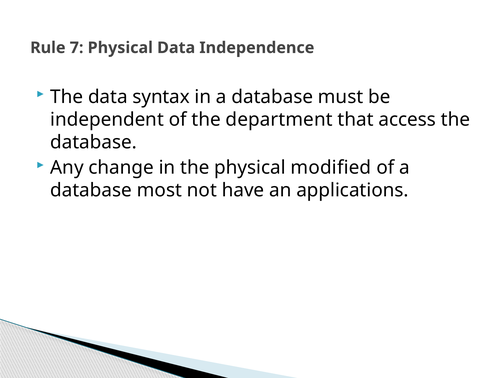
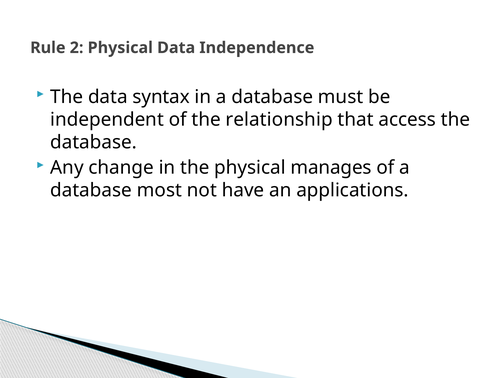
7: 7 -> 2 (77, 48)
department: department -> relationship (279, 120)
modified: modified -> manages (331, 168)
